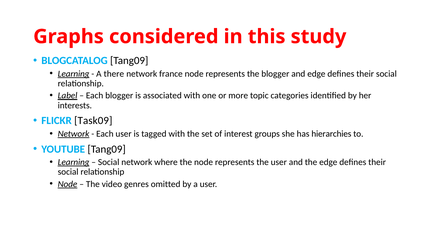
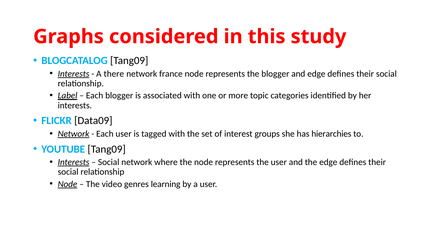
Learning: Learning -> Interests (74, 74)
Task09: Task09 -> Data09 (93, 121)
Learning: Learning -> Interests (74, 162)
omitted: omitted -> learning (166, 184)
